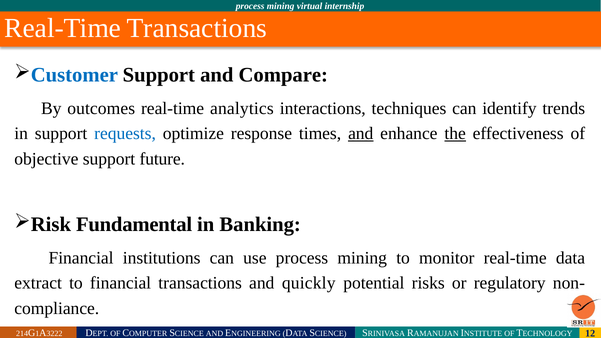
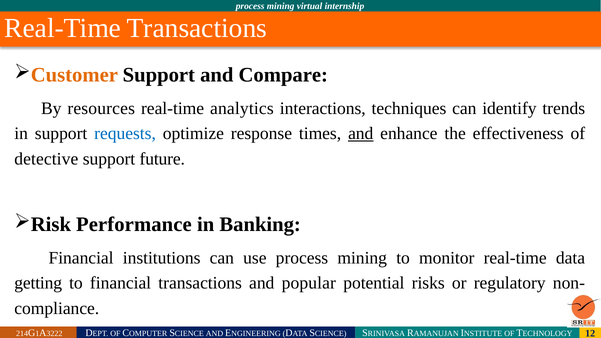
Customer colour: blue -> orange (74, 75)
outcomes: outcomes -> resources (101, 108)
the underline: present -> none (455, 134)
objective: objective -> detective (46, 159)
Fundamental: Fundamental -> Performance (134, 225)
extract: extract -> getting (38, 283)
quickly: quickly -> popular (309, 283)
